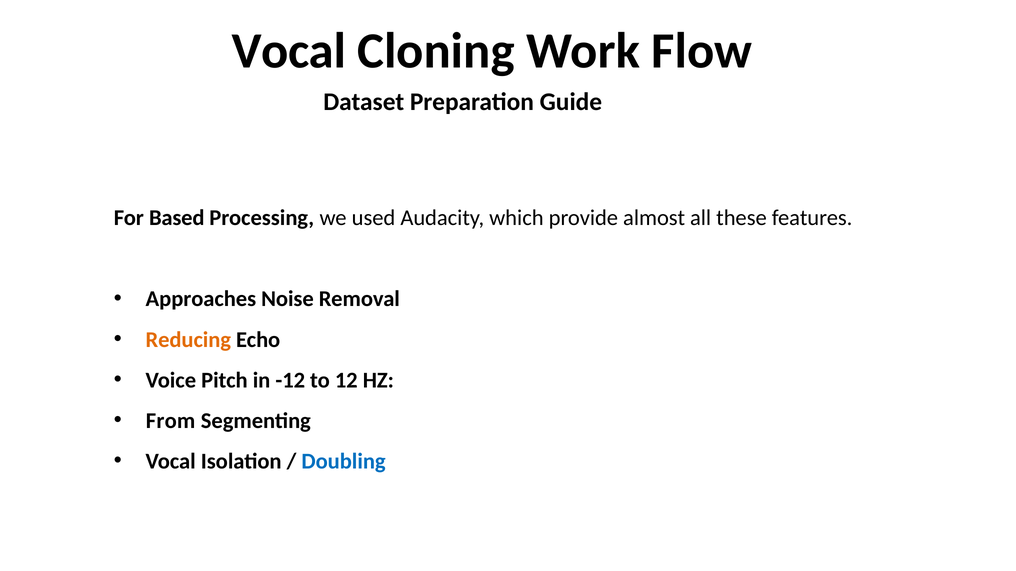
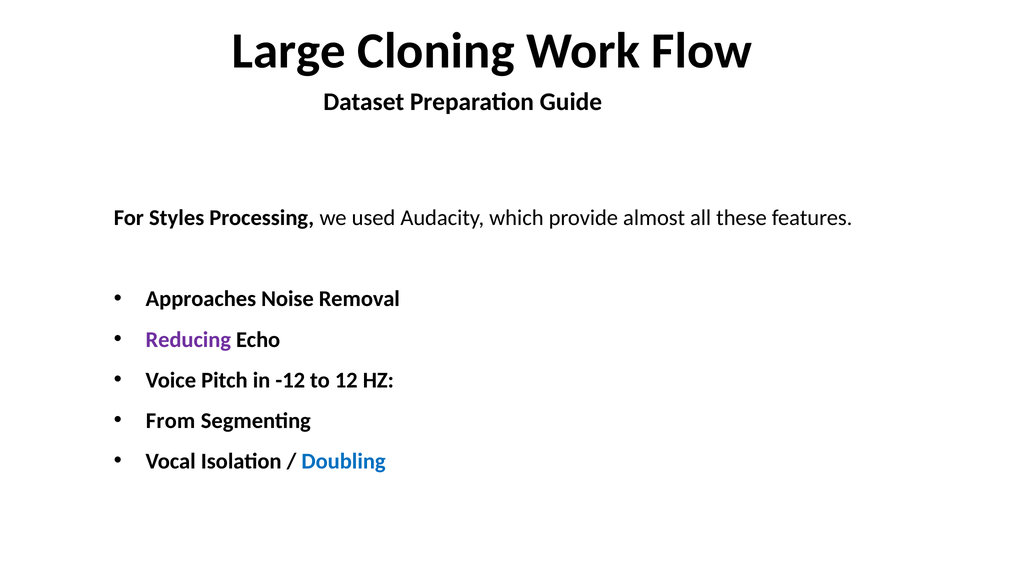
Vocal: Vocal -> Large (289, 51)
Based: Based -> Styles (177, 218)
Reducing colour: orange -> purple (188, 340)
